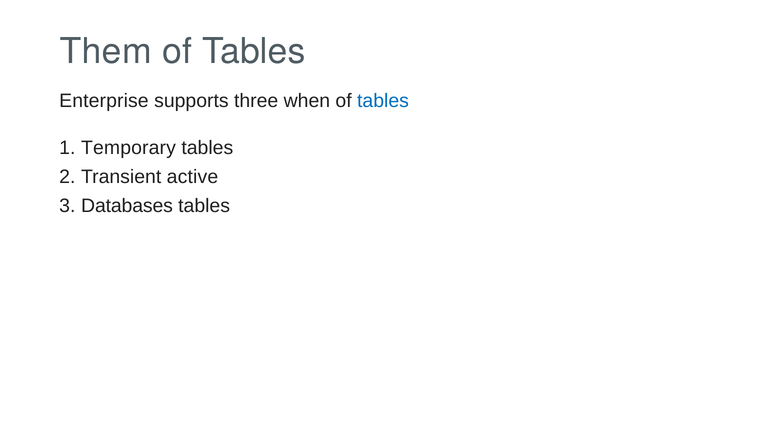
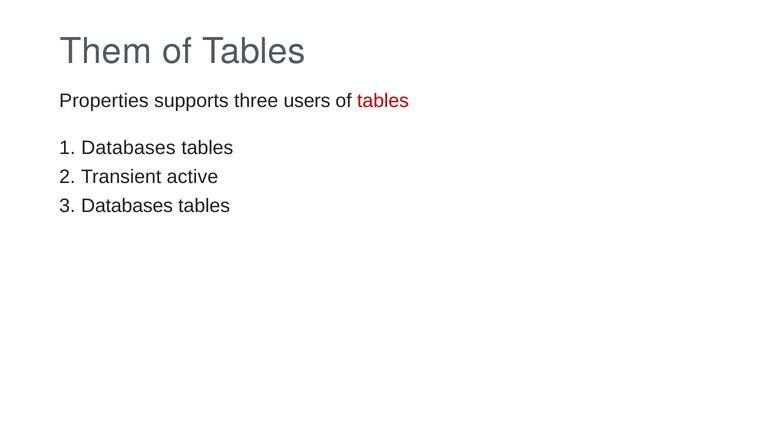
Enterprise: Enterprise -> Properties (104, 101)
when: when -> users (307, 101)
tables colour: blue -> red (383, 101)
Temporary: Temporary -> Databases (128, 148)
